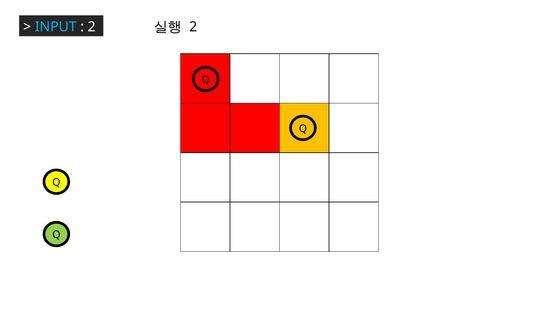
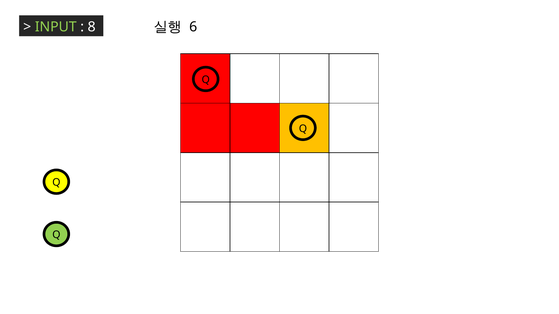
2: 2 -> 6 (193, 27)
INPUT colour: light blue -> light green (56, 27)
2: 2 -> 8 (92, 27)
